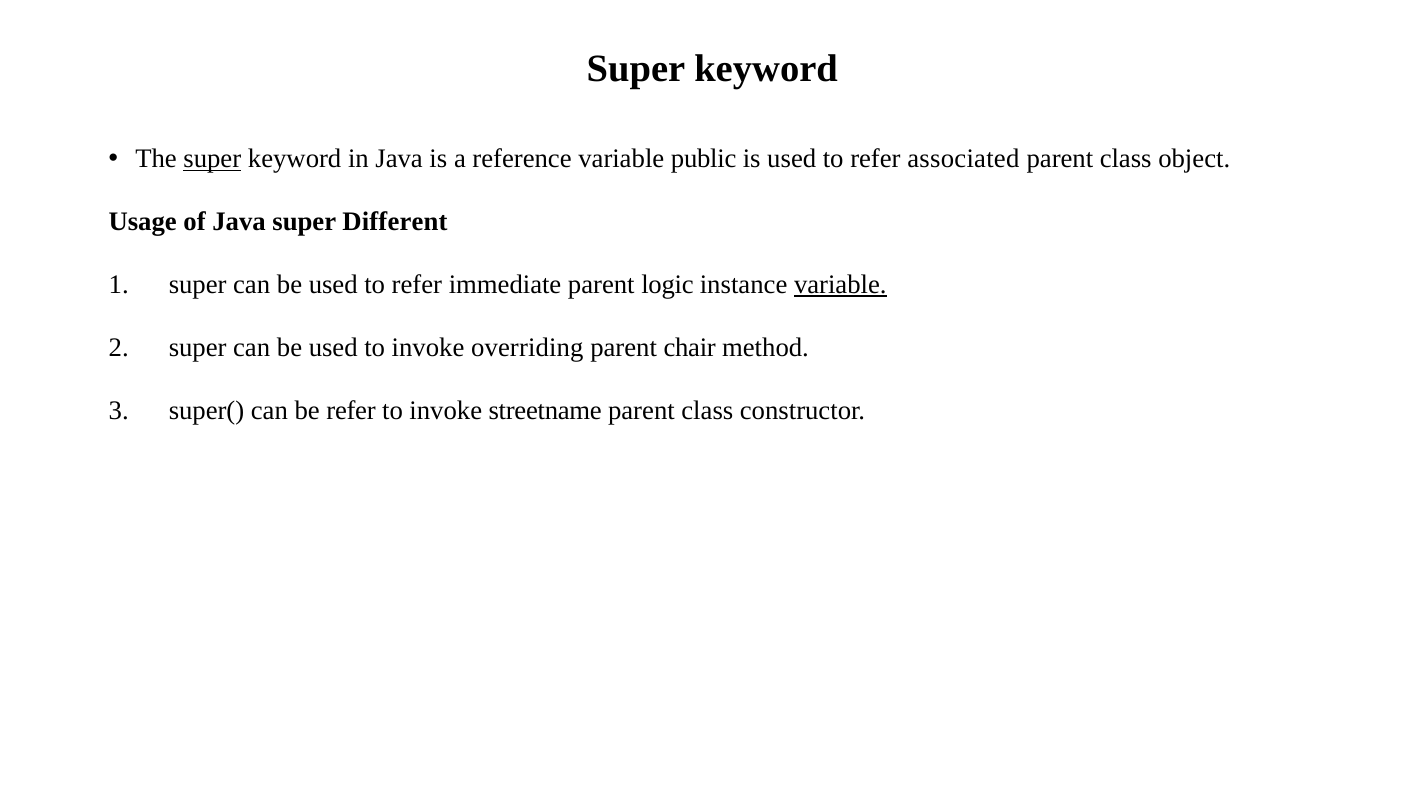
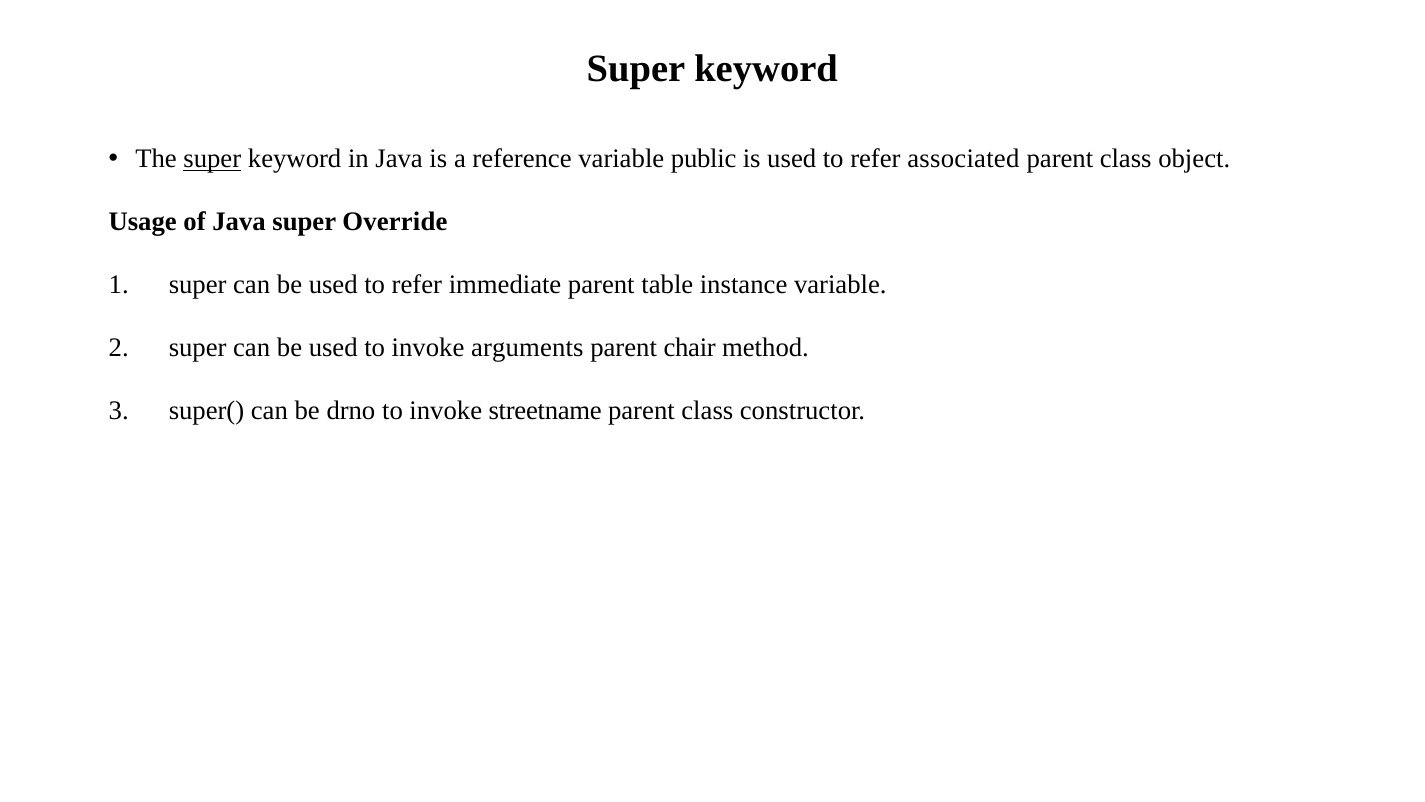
Different: Different -> Override (395, 222)
logic: logic -> table (667, 285)
variable underline: present -> none (840, 285)
overriding: overriding -> arguments (527, 348)
be refer: refer -> drno (351, 411)
